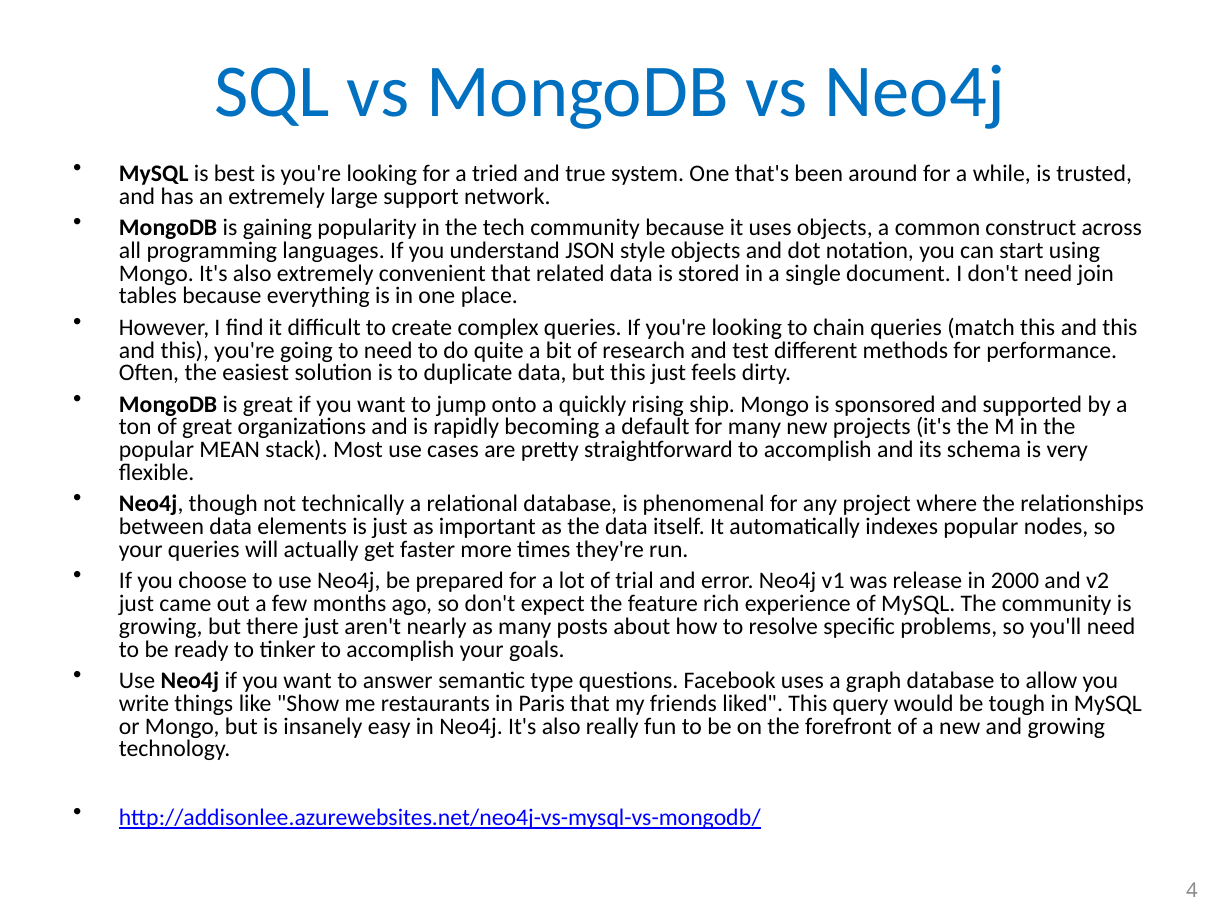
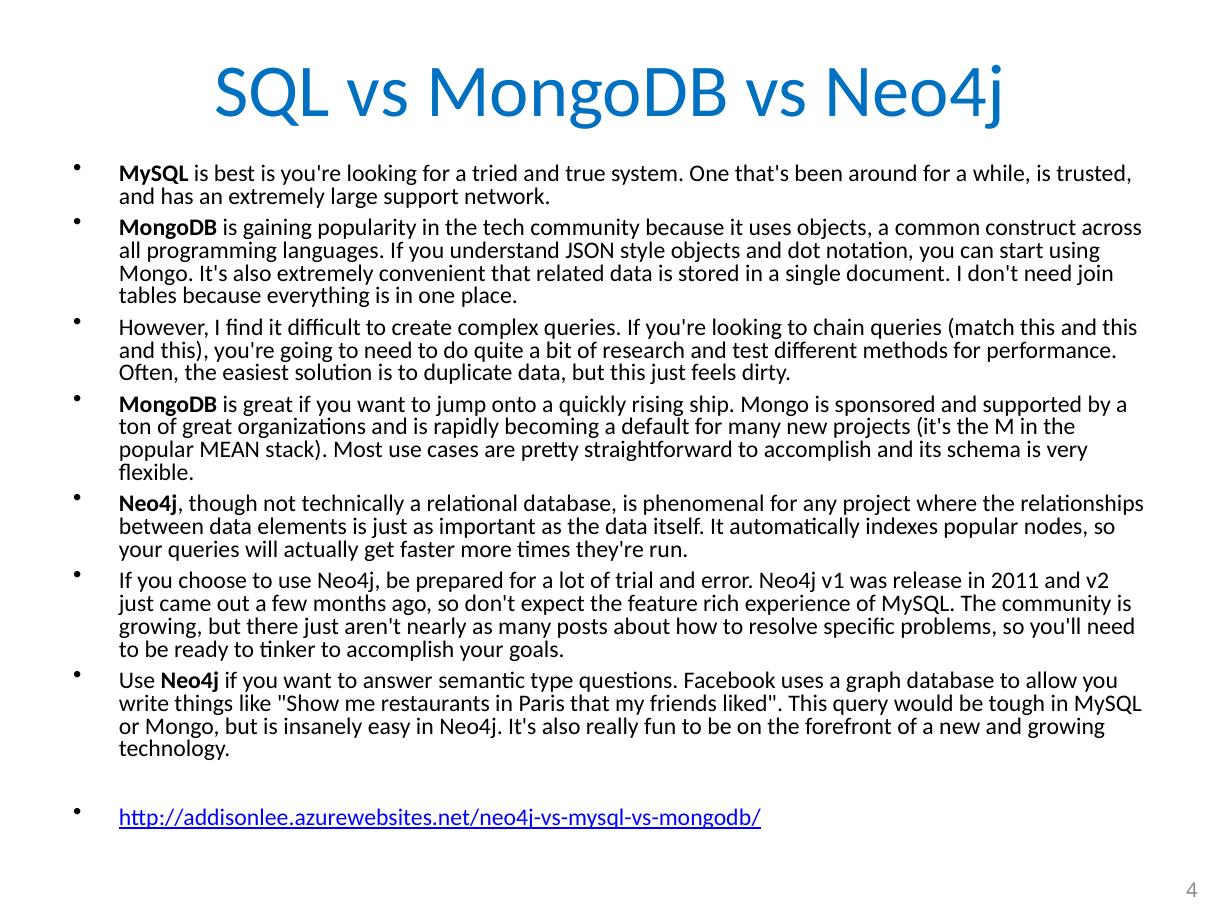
2000: 2000 -> 2011 (1015, 581)
